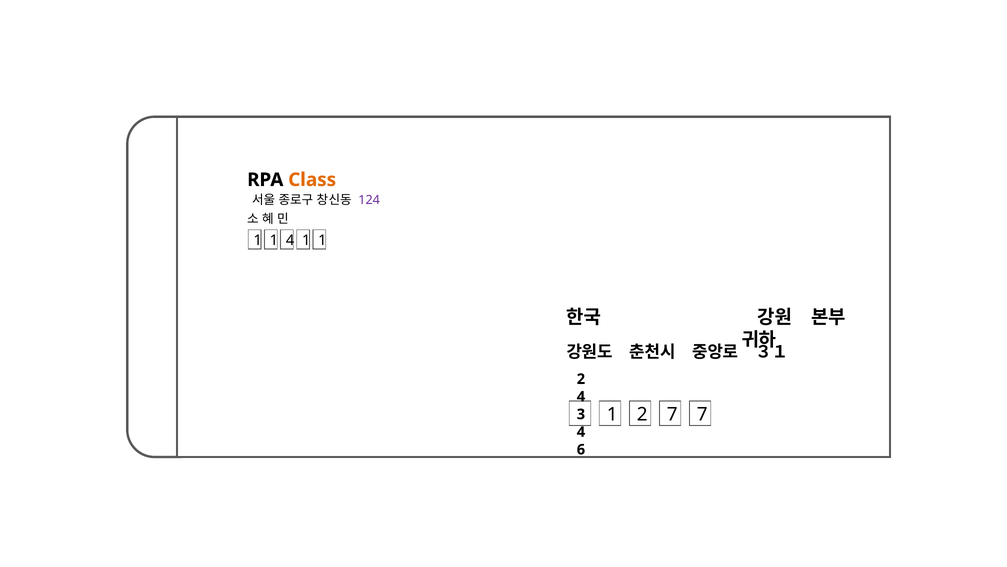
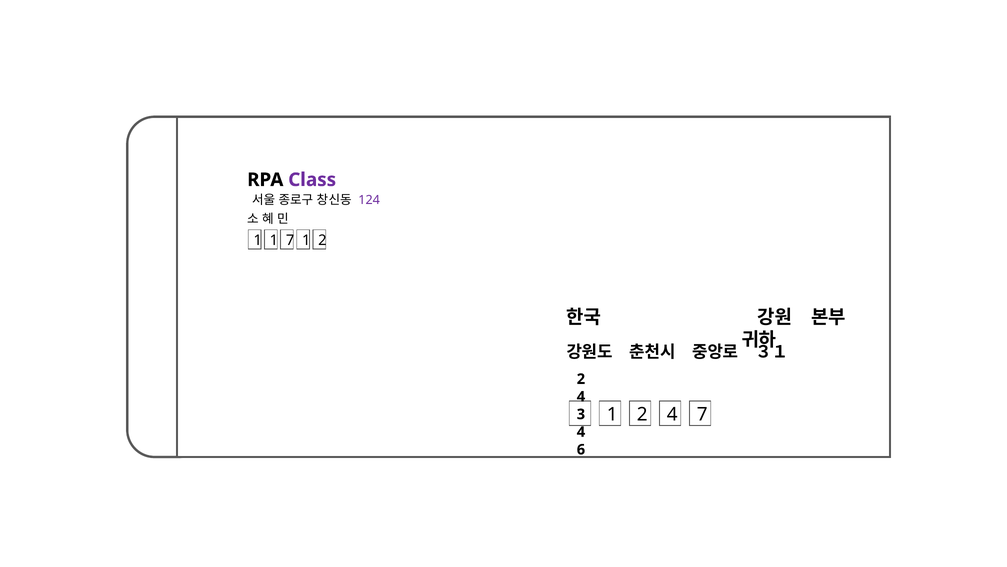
Class colour: orange -> purple (312, 180)
1 4: 4 -> 7 (290, 240)
1: 1 -> 2 (322, 240)
1 2 7: 7 -> 4 (672, 414)
